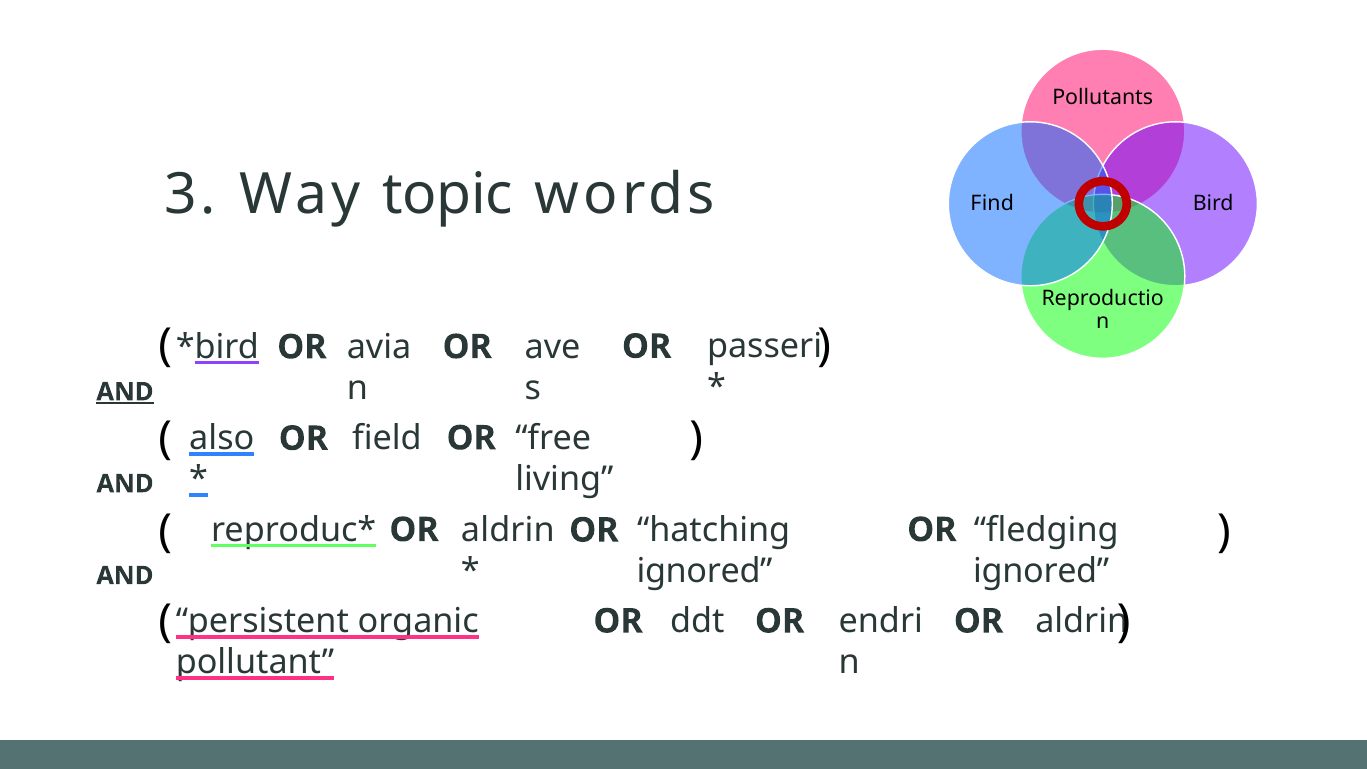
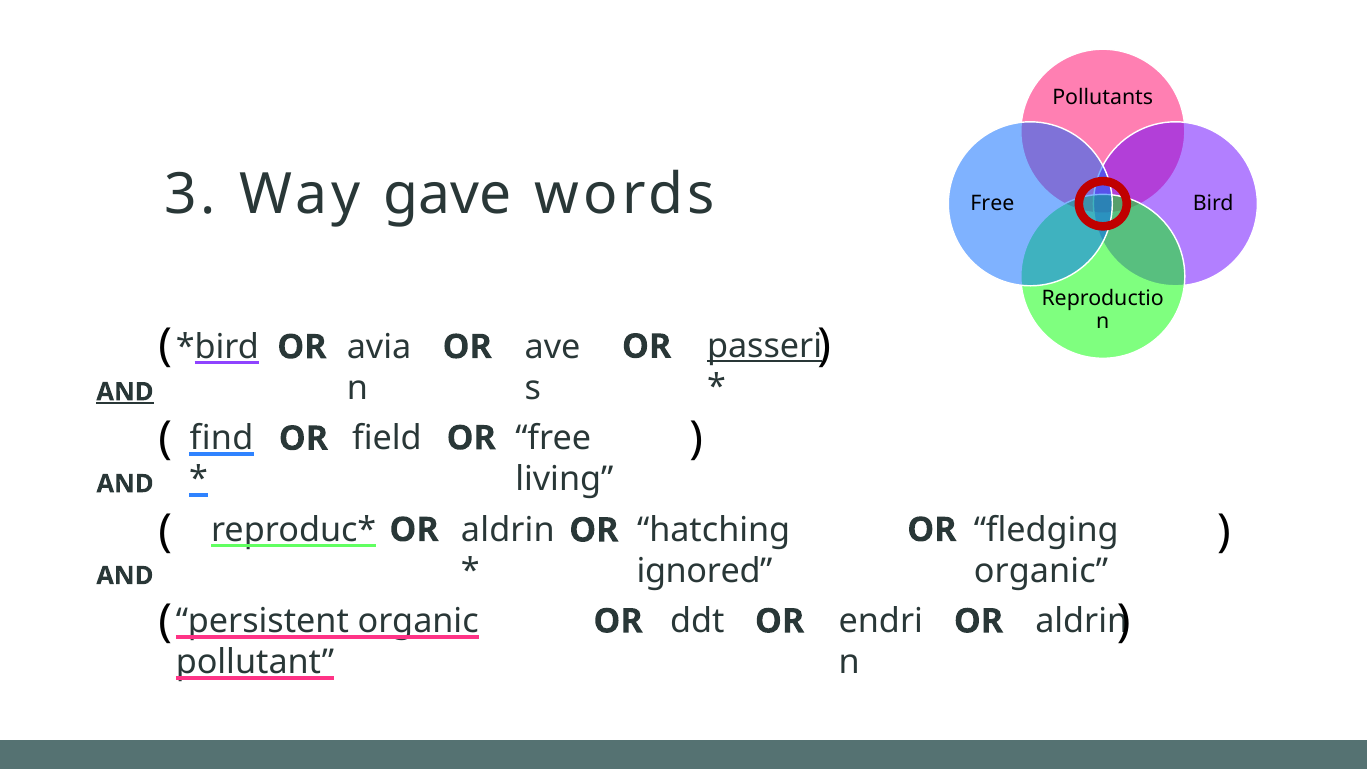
topic: topic -> gave (447, 194)
Find: Find -> Free (992, 204)
passeri underline: none -> present (765, 347)
also: also -> find (222, 438)
ignored: ignored -> organic (1041, 571)
